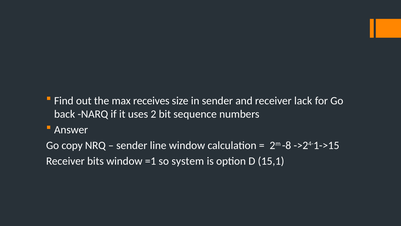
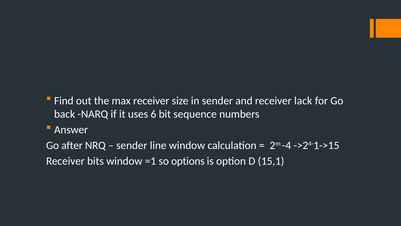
max receives: receives -> receiver (151, 101)
2: 2 -> 6 (153, 114)
copy: copy -> after (72, 145)
-8: -8 -> -4 (287, 145)
system: system -> options (188, 161)
